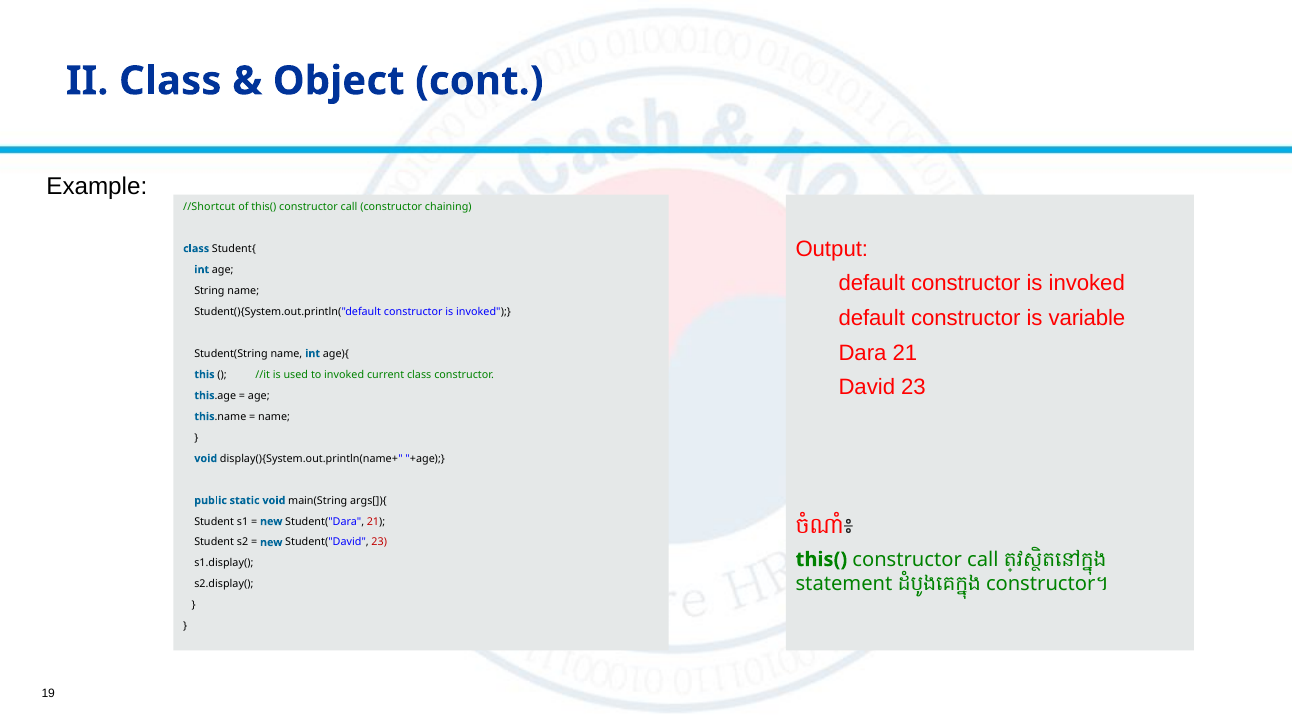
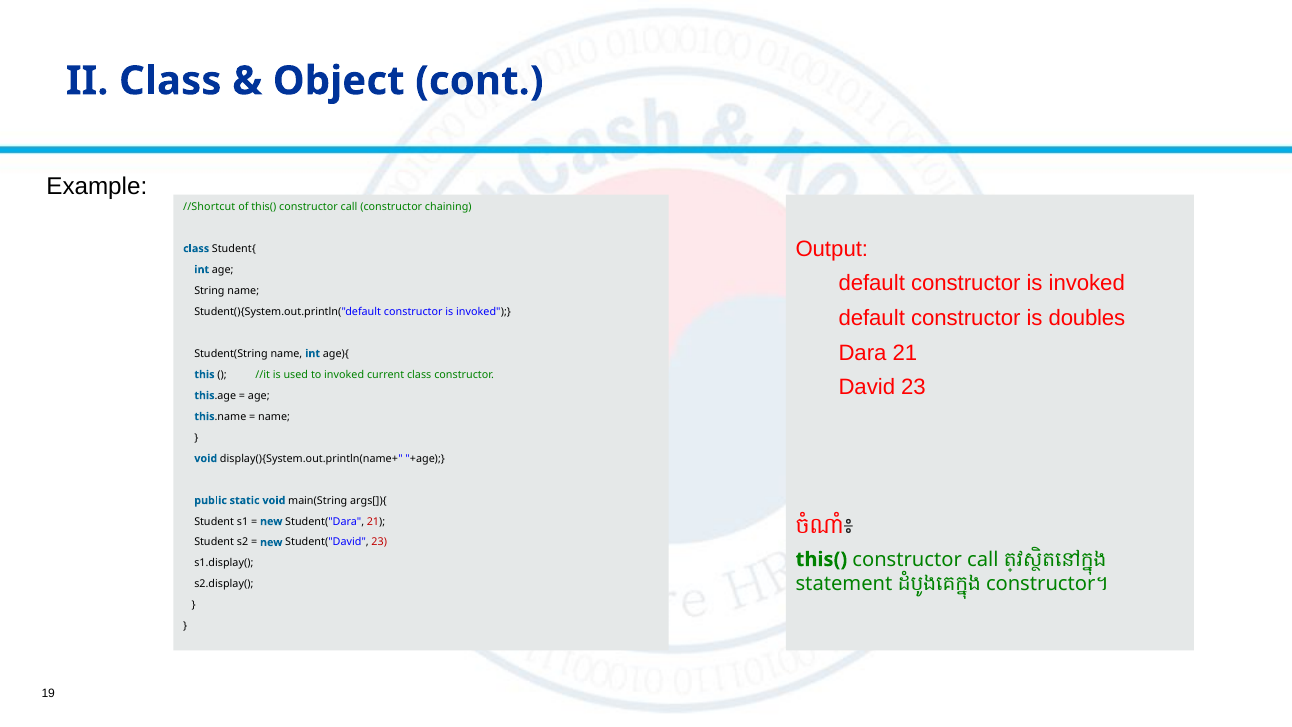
variable: variable -> doubles (1087, 318)
